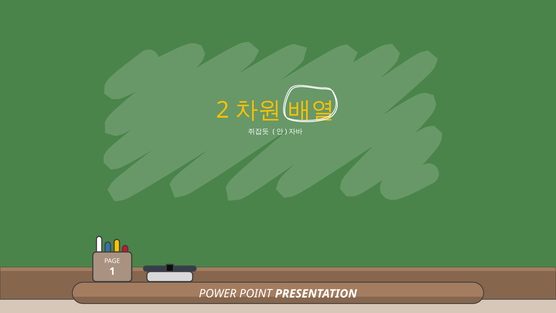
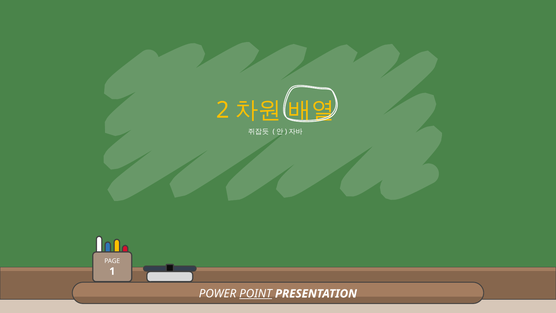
POINT underline: none -> present (256, 293)
